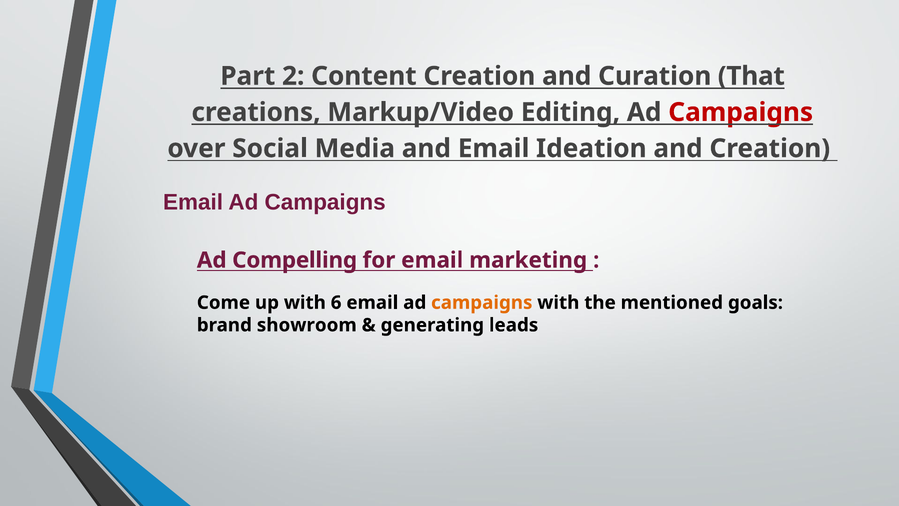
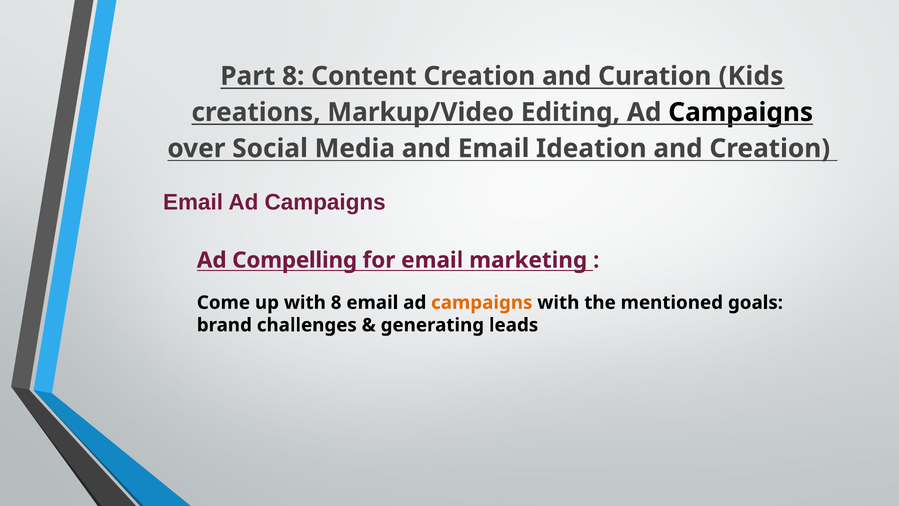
Part 2: 2 -> 8 (293, 76)
That: That -> Kids (751, 76)
Campaigns colour: red -> black (741, 112)
with 6: 6 -> 8 (336, 302)
showroom: showroom -> challenges (307, 325)
